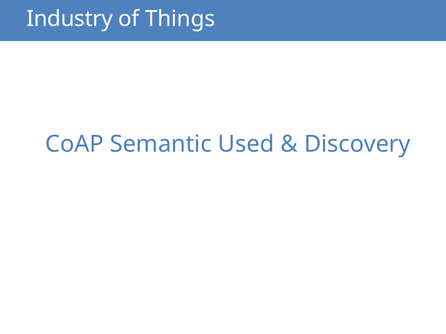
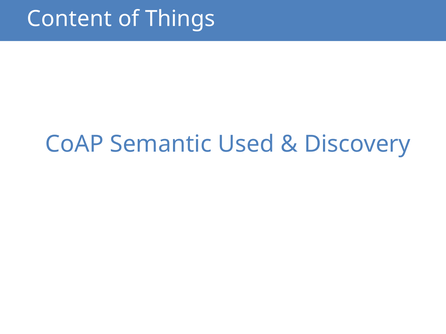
Industry: Industry -> Content (69, 19)
